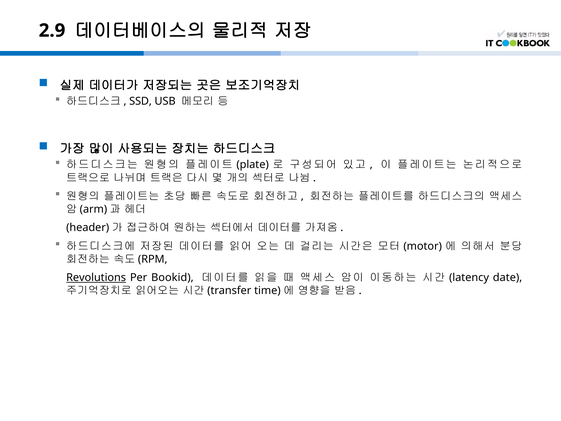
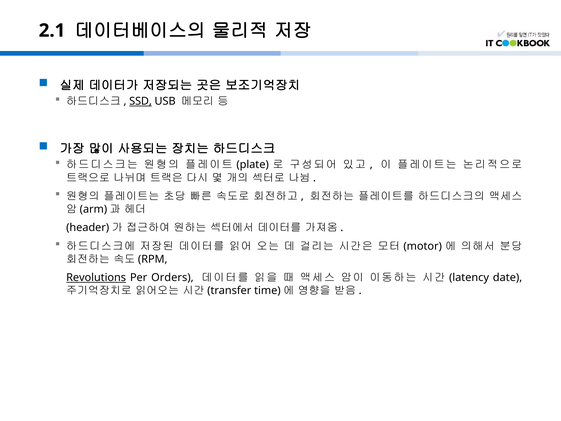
2.9: 2.9 -> 2.1 (52, 31)
SSD underline: none -> present (140, 101)
Bookid: Bookid -> Orders (172, 277)
